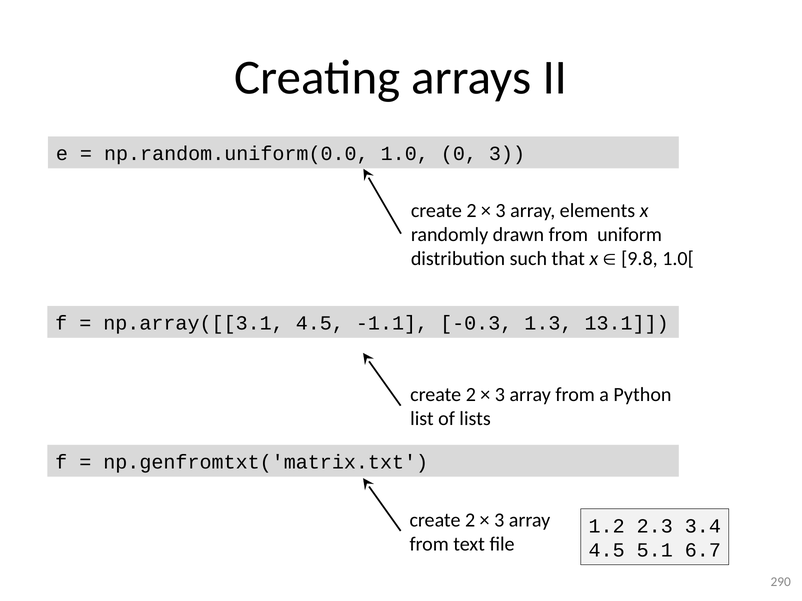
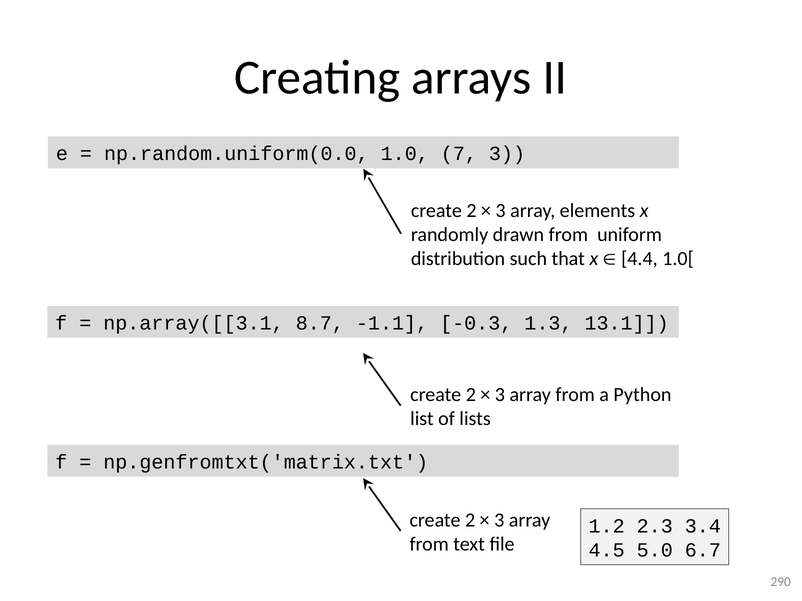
0: 0 -> 7 (459, 154)
9.8: 9.8 -> 4.4 (639, 259)
np.array([[3.1 4.5: 4.5 -> 8.7 (320, 324)
5.1: 5.1 -> 5.0 (655, 551)
